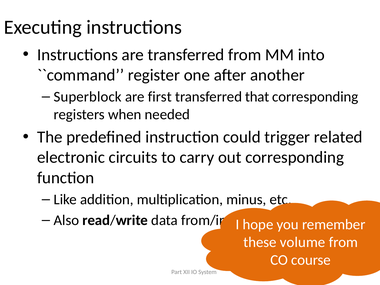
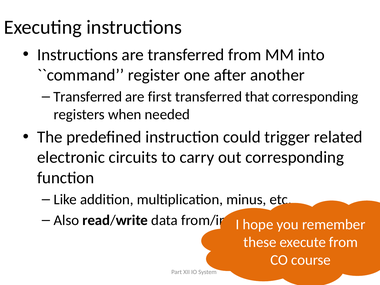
Superblock: Superblock -> Transferred (88, 97)
volume: volume -> execute (303, 242)
